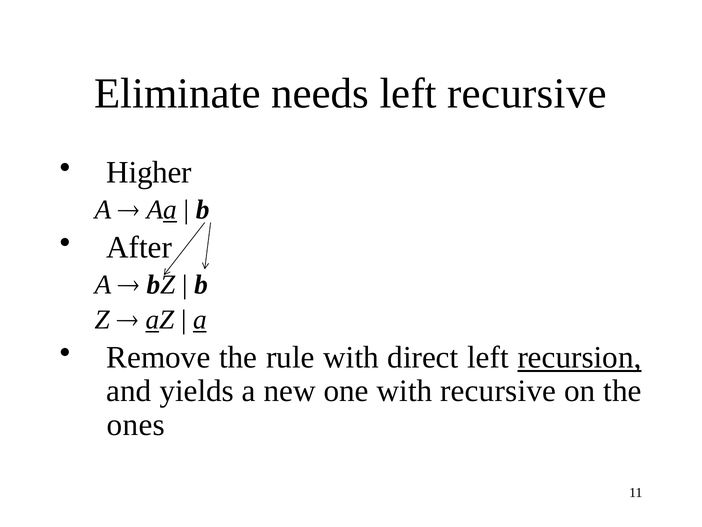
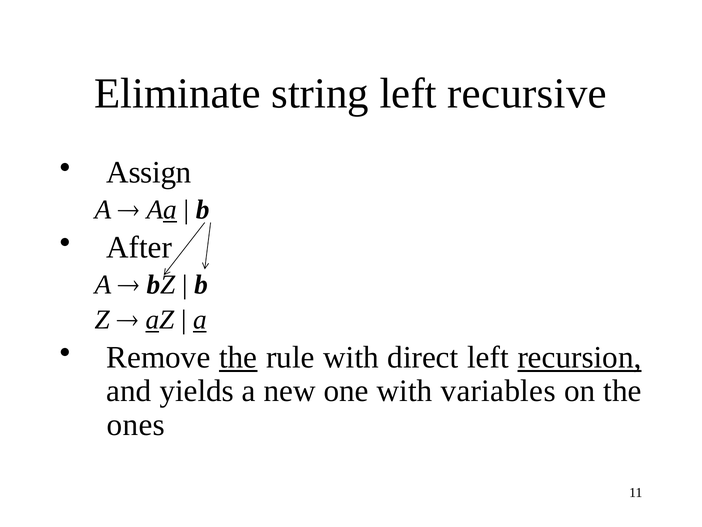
needs: needs -> string (320, 94)
Higher: Higher -> Assign (149, 172)
the underline: none -> present (238, 357)
with recursive: recursive -> variables (498, 391)
